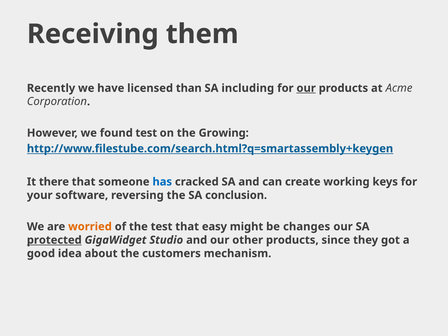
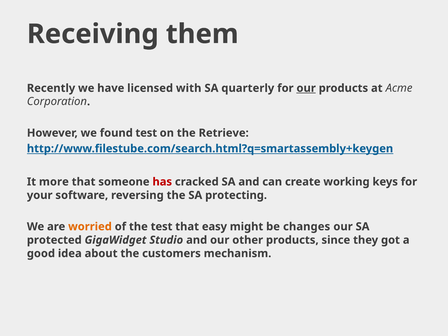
than: than -> with (189, 88)
including: including -> quarterly (248, 88)
Growing: Growing -> Retrieve (224, 133)
there: there -> more (54, 182)
has colour: blue -> red (162, 182)
conclusion: conclusion -> protecting (236, 195)
protected underline: present -> none (54, 240)
